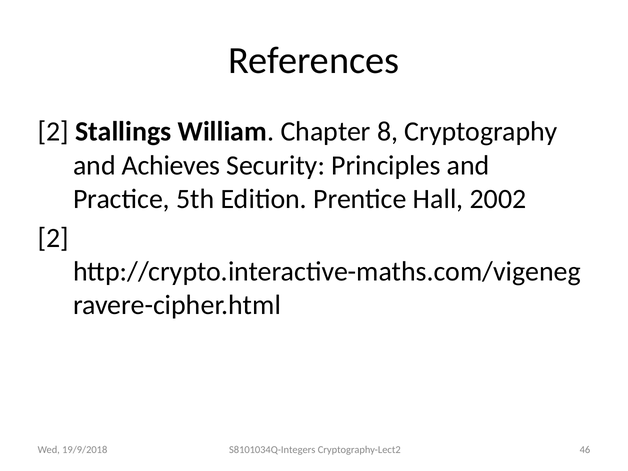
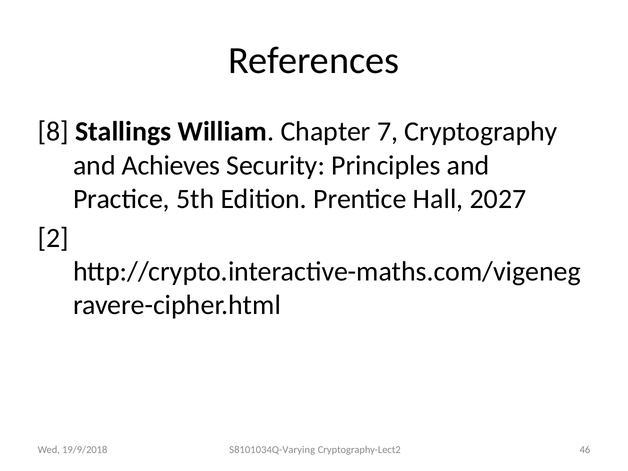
2: 2 -> 8 (53, 132)
8: 8 -> 7 (388, 132)
2002: 2002 -> 2027 (498, 199)
S8101034Q-Integers: S8101034Q-Integers -> S8101034Q-Varying (272, 450)
